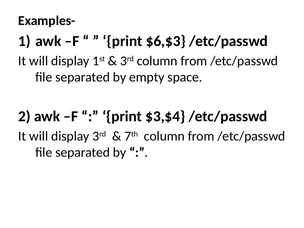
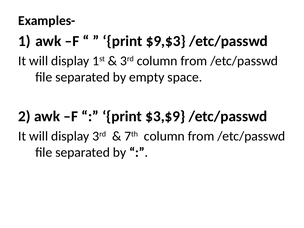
$6,$3: $6,$3 -> $9,$3 (166, 41)
$3,$4: $3,$4 -> $3,$9 (165, 116)
